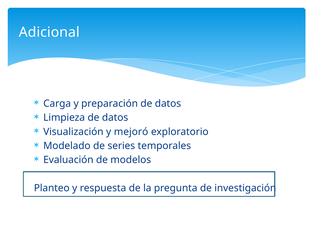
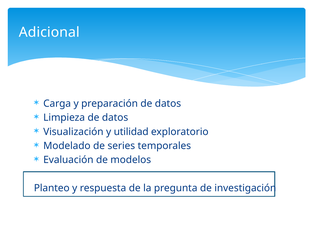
mejoró: mejoró -> utilidad (131, 132)
